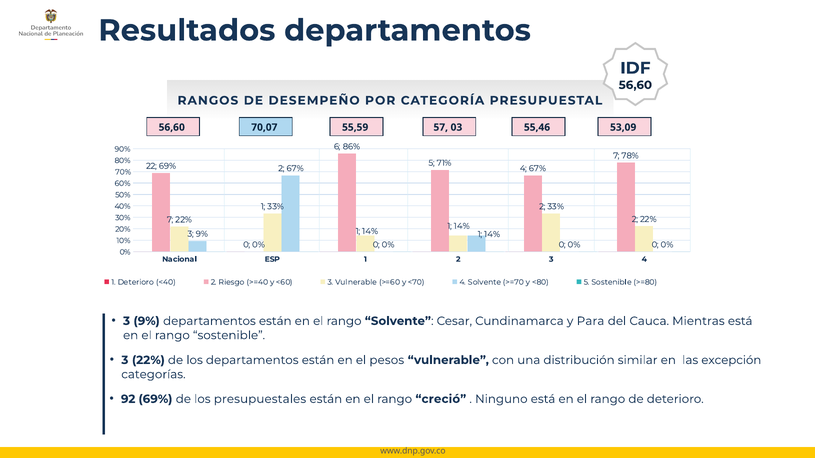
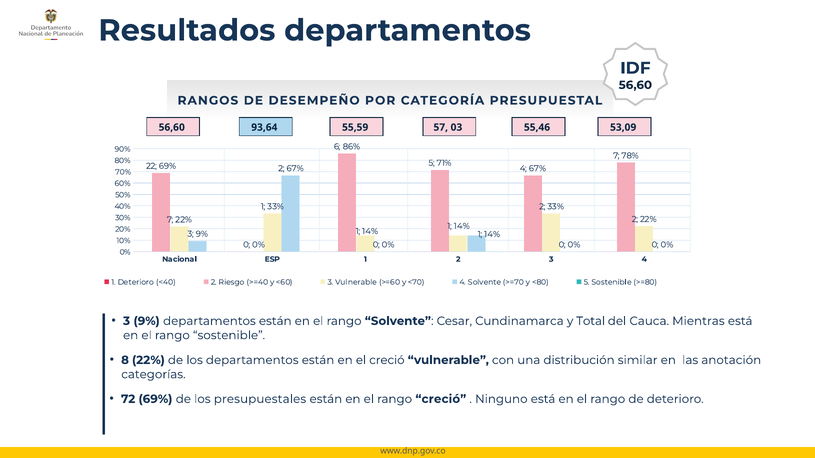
70,07: 70,07 -> 93,64 (264, 127)
Para: Para -> Total (591, 321)
3: 3 -> 8 (125, 360)
el pesos: pesos -> creció (387, 360)
excepción: excepción -> anotación (731, 360)
92: 92 -> 72 (128, 399)
